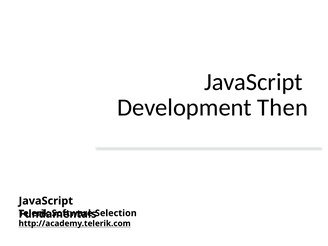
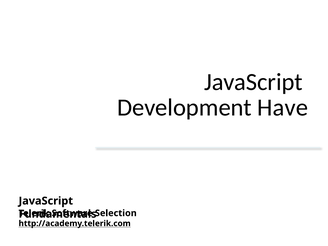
Then: Then -> Have (283, 107)
